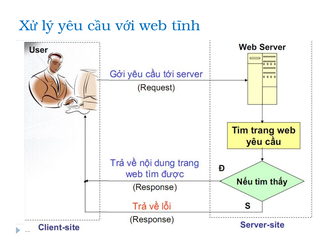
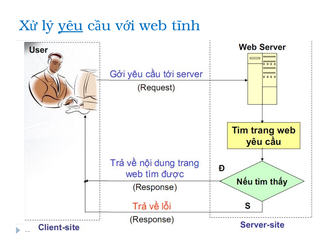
yêu underline: none -> present (71, 25)
